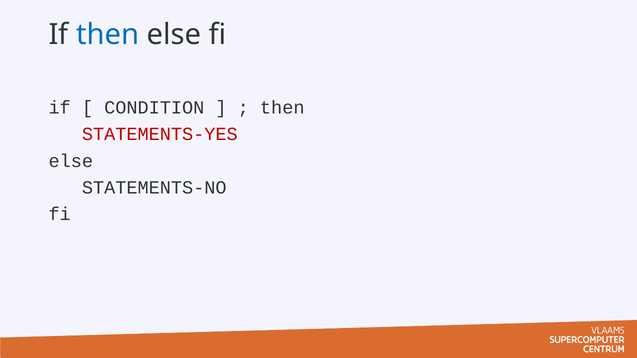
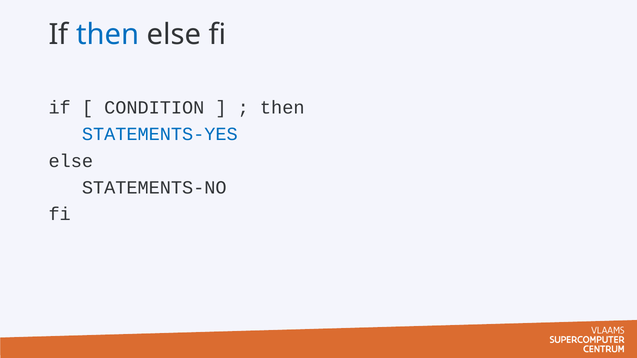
STATEMENTS-YES colour: red -> blue (160, 134)
